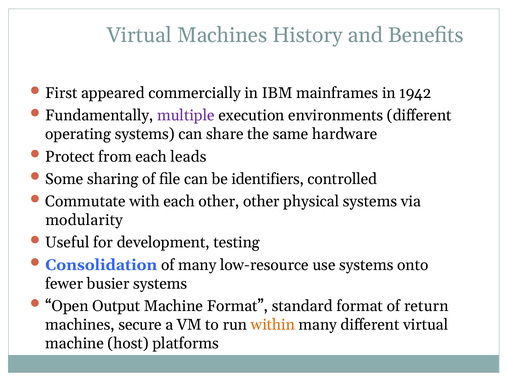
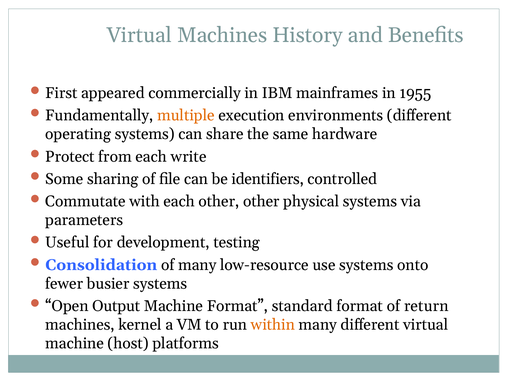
1942: 1942 -> 1955 (415, 93)
multiple colour: purple -> orange (186, 115)
leads: leads -> write (189, 157)
modularity: modularity -> parameters (84, 220)
secure: secure -> kernel (140, 325)
